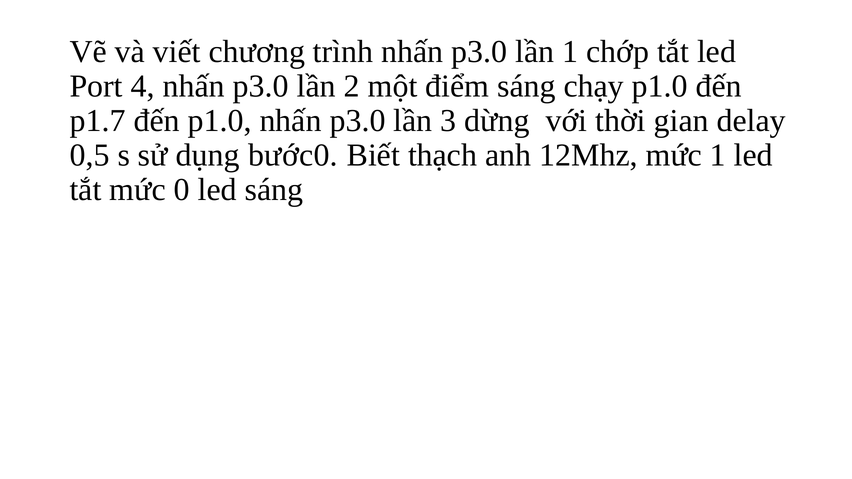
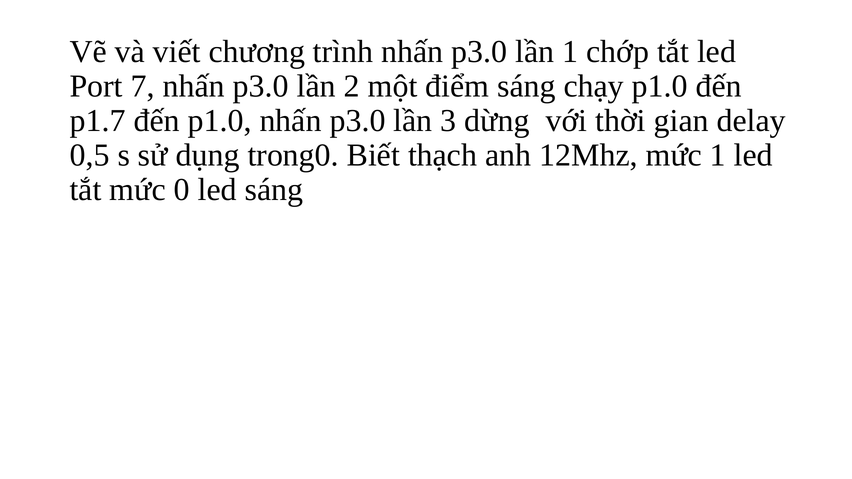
4: 4 -> 7 (143, 86)
bước0: bước0 -> trong0 (293, 155)
